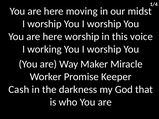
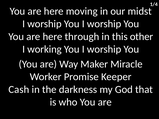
here worship: worship -> through (82, 37)
voice: voice -> other (141, 37)
